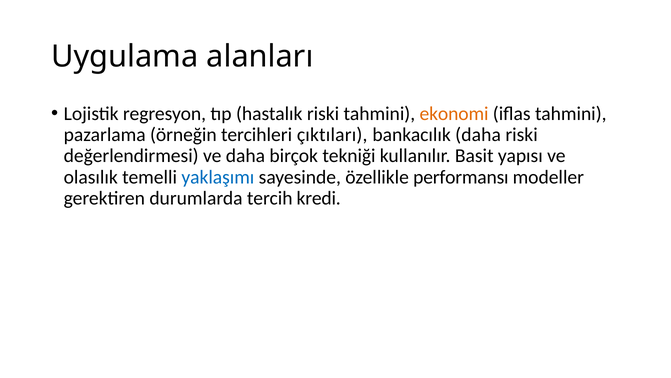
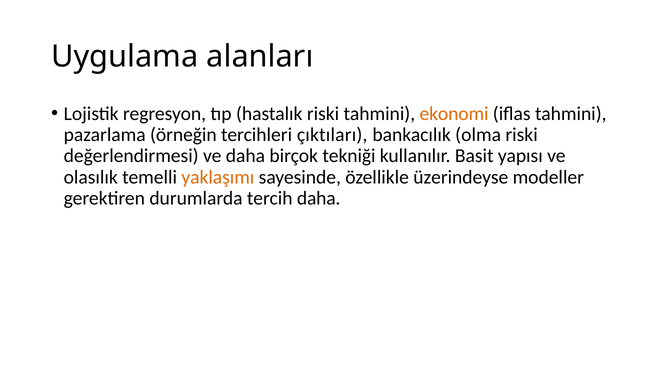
bankacılık daha: daha -> olma (478, 135)
yaklaşımı colour: blue -> orange (218, 177)
performansı: performansı -> üzerindeyse (461, 177)
tercih kredi: kredi -> daha (319, 198)
